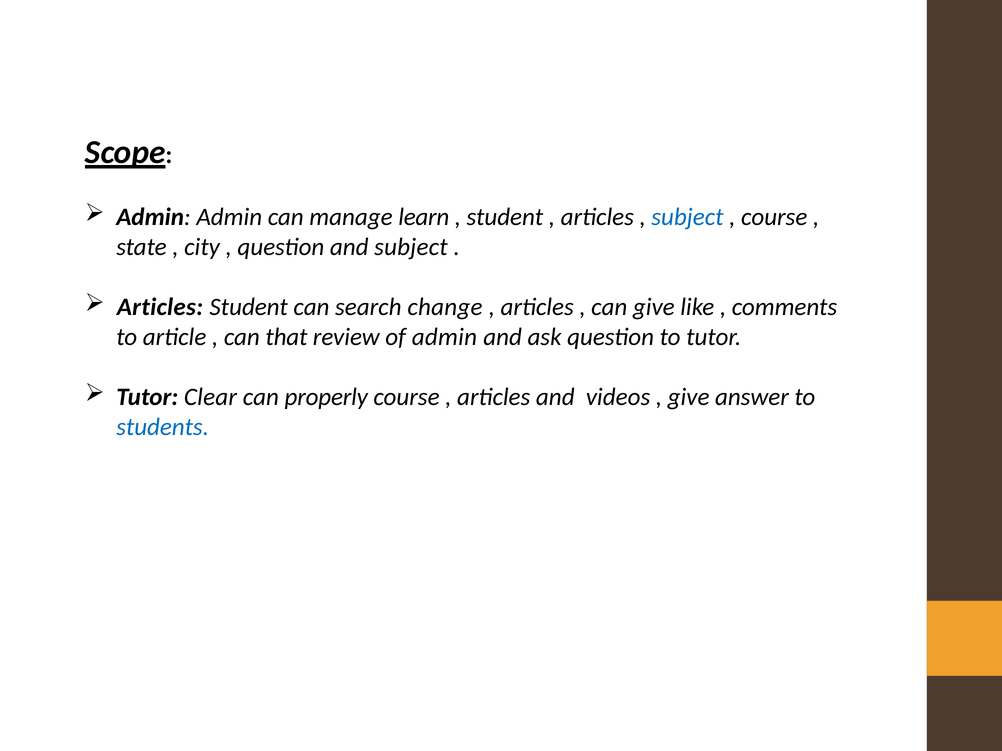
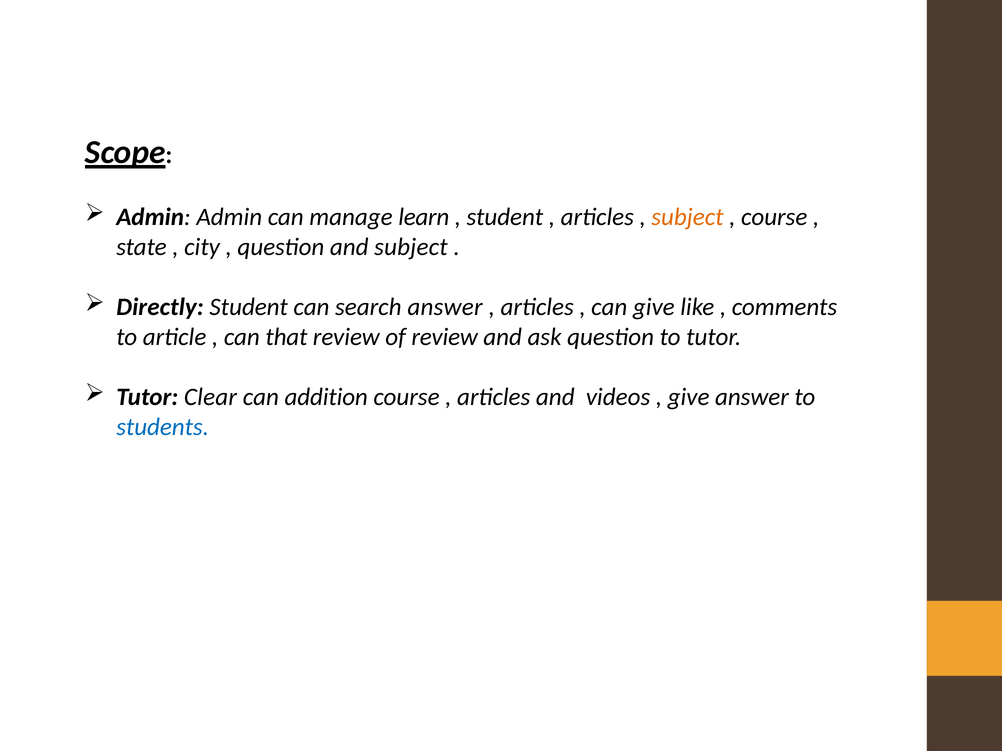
subject colour: blue -> orange (687, 217)
Articles: Articles -> Directly (160, 307)
search change: change -> answer (445, 307)
of admin: admin -> review (445, 337)
properly: properly -> addition (326, 397)
